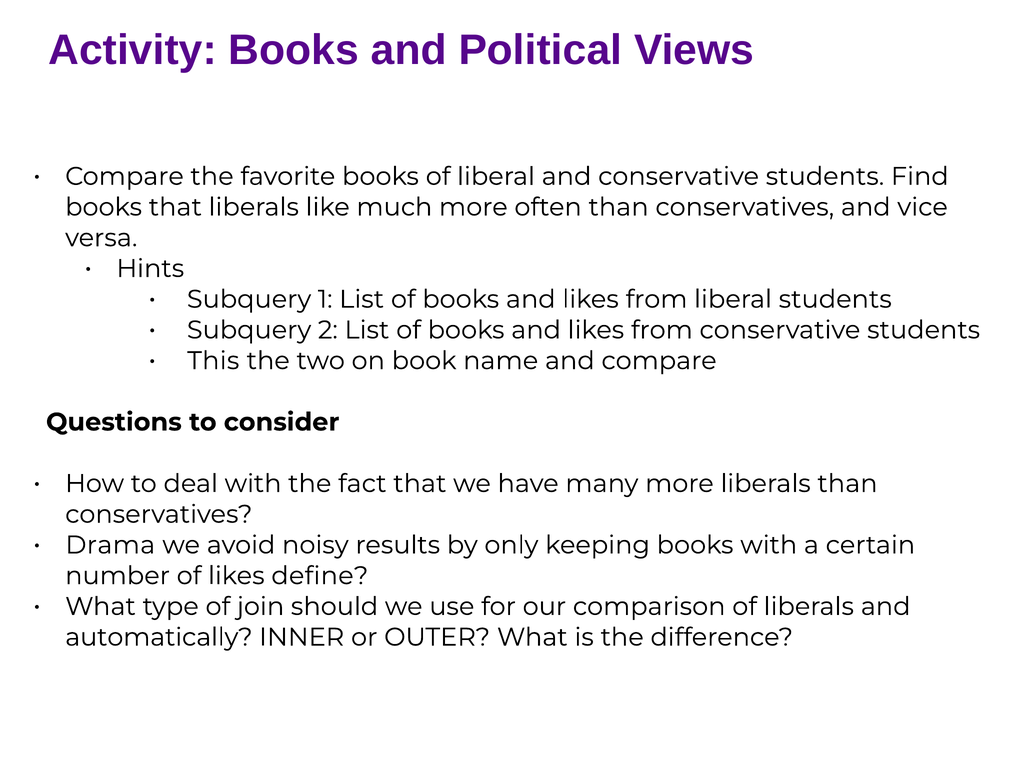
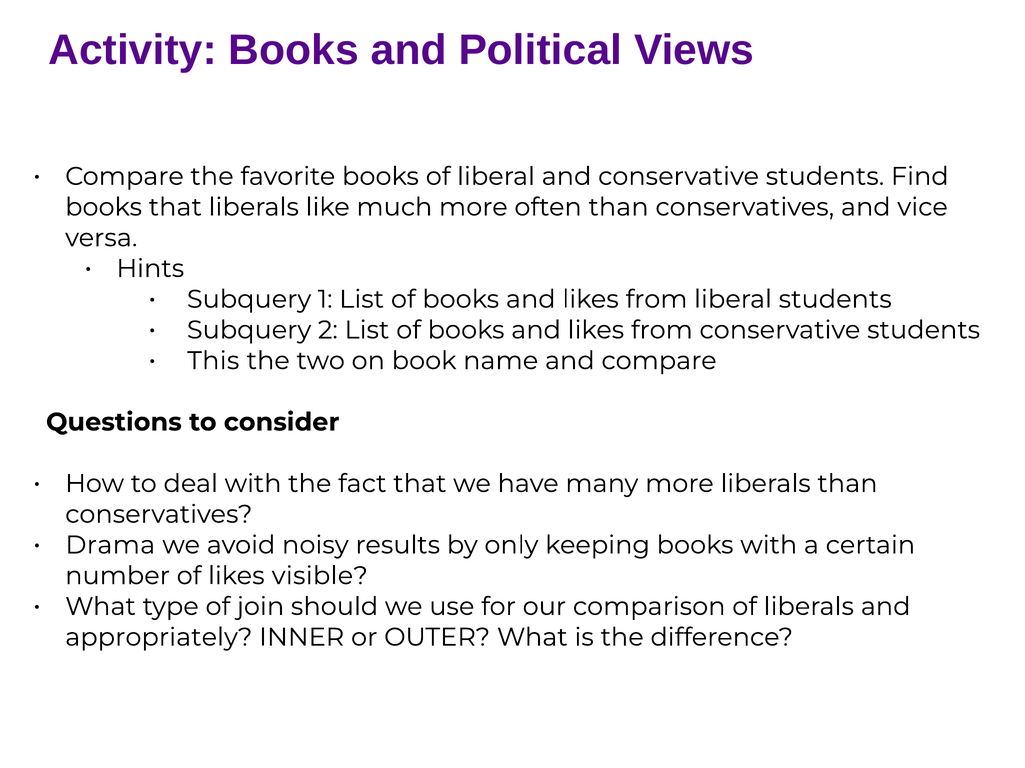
define: define -> visible (320, 576)
automatically: automatically -> appropriately (159, 638)
